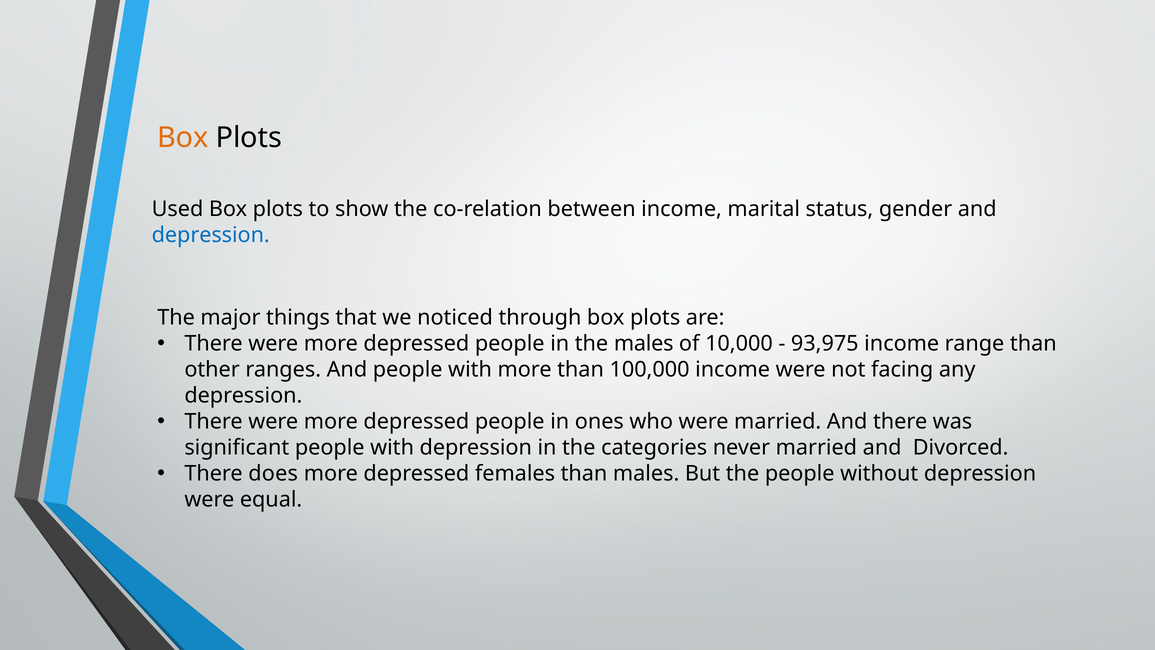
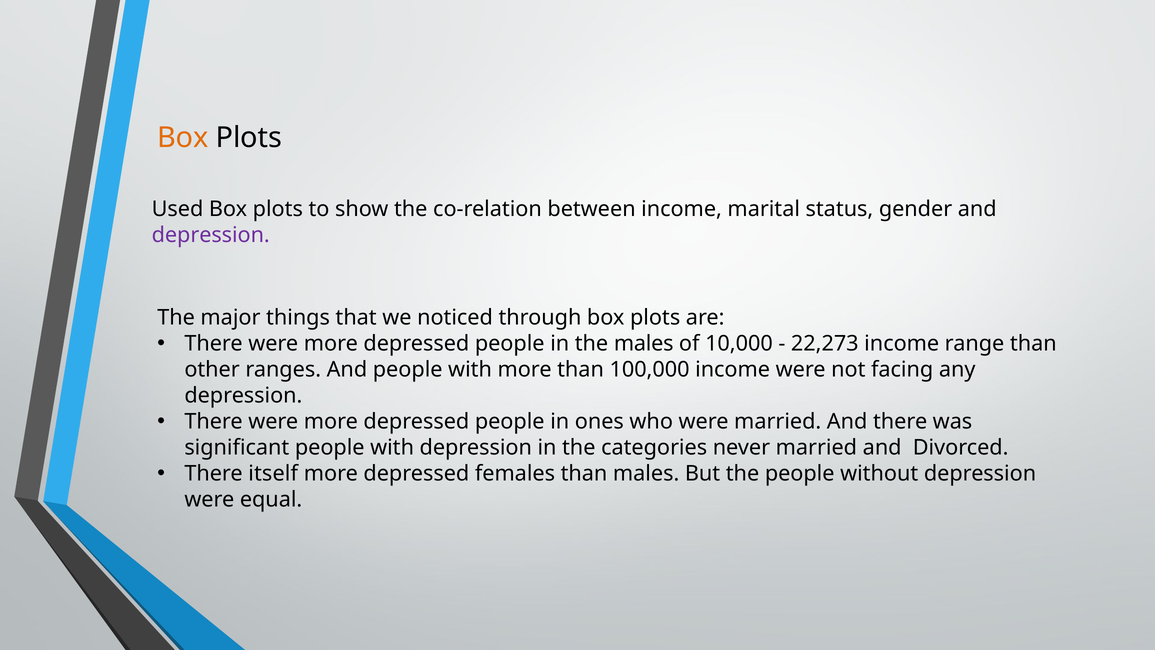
depression colour: blue -> purple (211, 235)
93,975: 93,975 -> 22,273 (825, 343)
does: does -> itself (273, 473)
